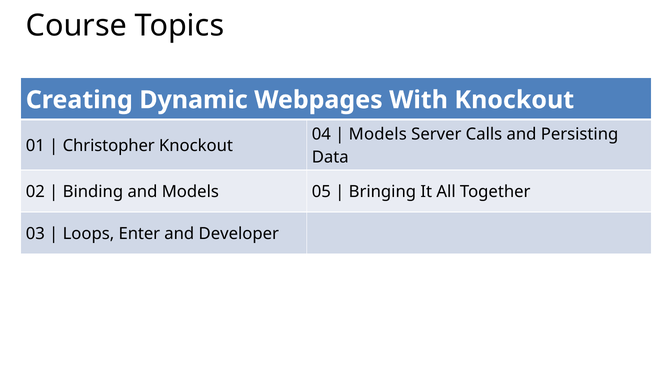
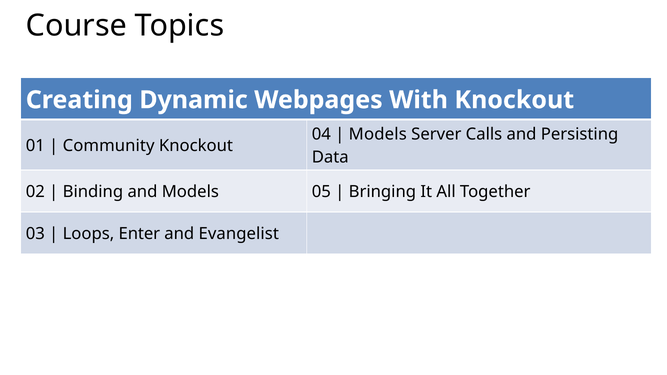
Christopher: Christopher -> Community (109, 146)
Developer: Developer -> Evangelist (239, 234)
